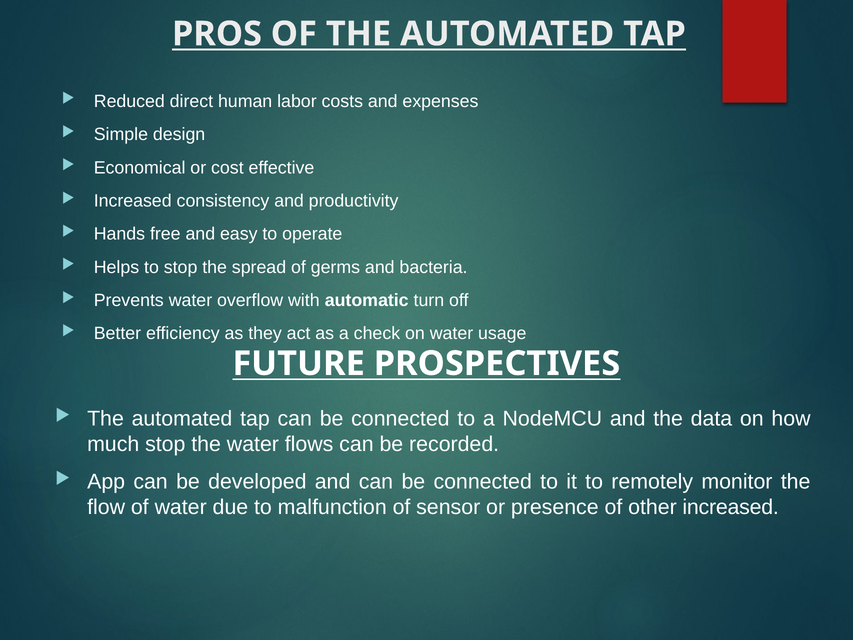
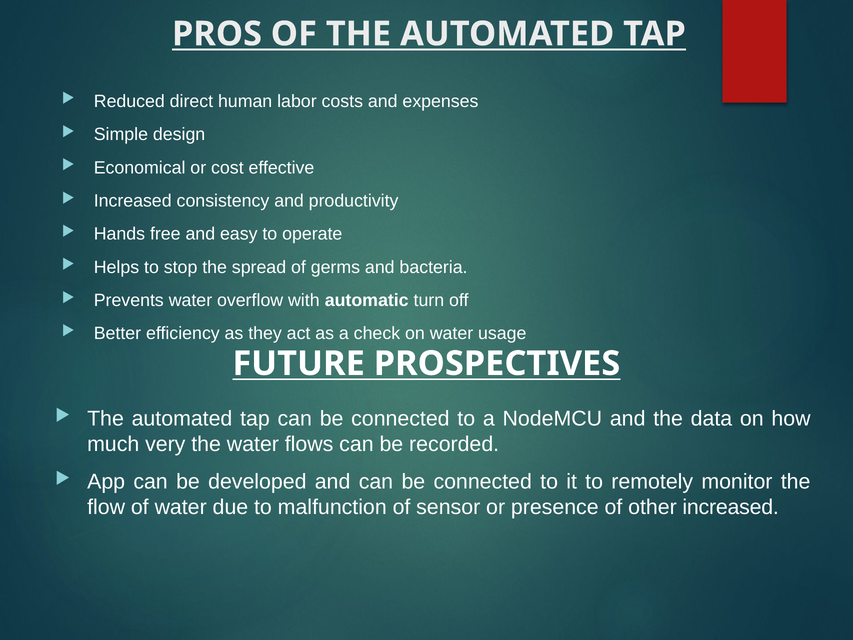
much stop: stop -> very (165, 444)
